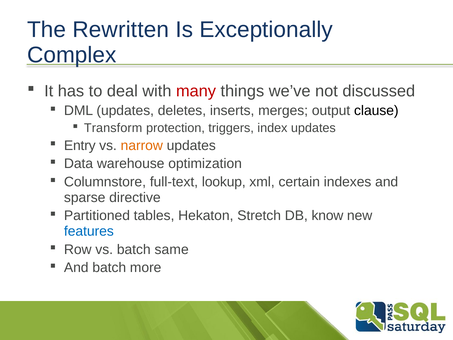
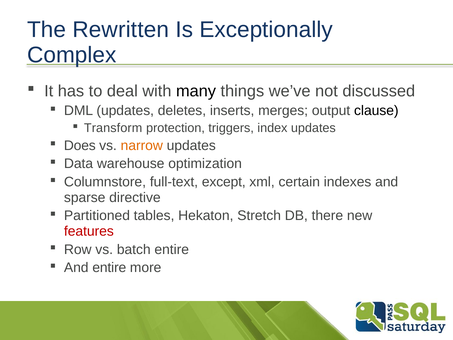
many colour: red -> black (196, 91)
Entry: Entry -> Does (80, 145)
lookup: lookup -> except (224, 182)
know: know -> there (327, 216)
features colour: blue -> red (89, 231)
batch same: same -> entire (172, 249)
And batch: batch -> entire (109, 268)
